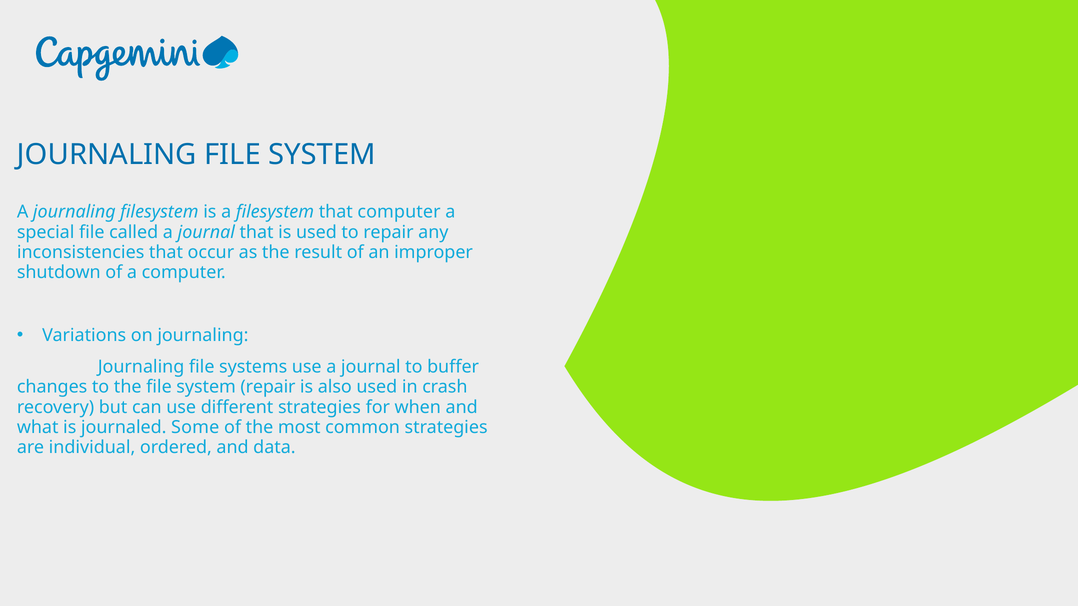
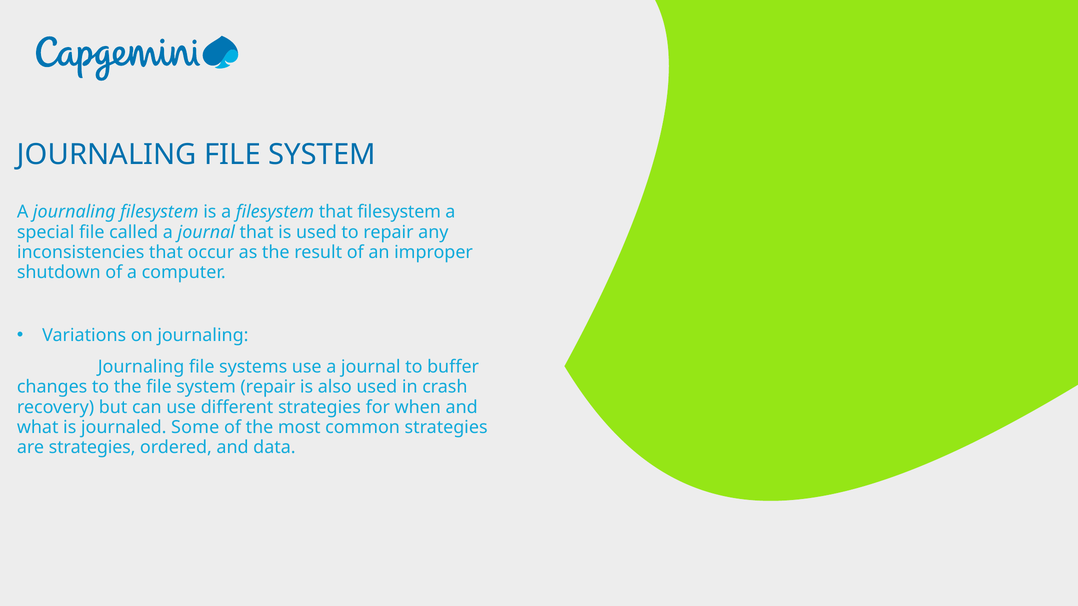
that computer: computer -> filesystem (399, 212)
are individual: individual -> strategies (92, 448)
